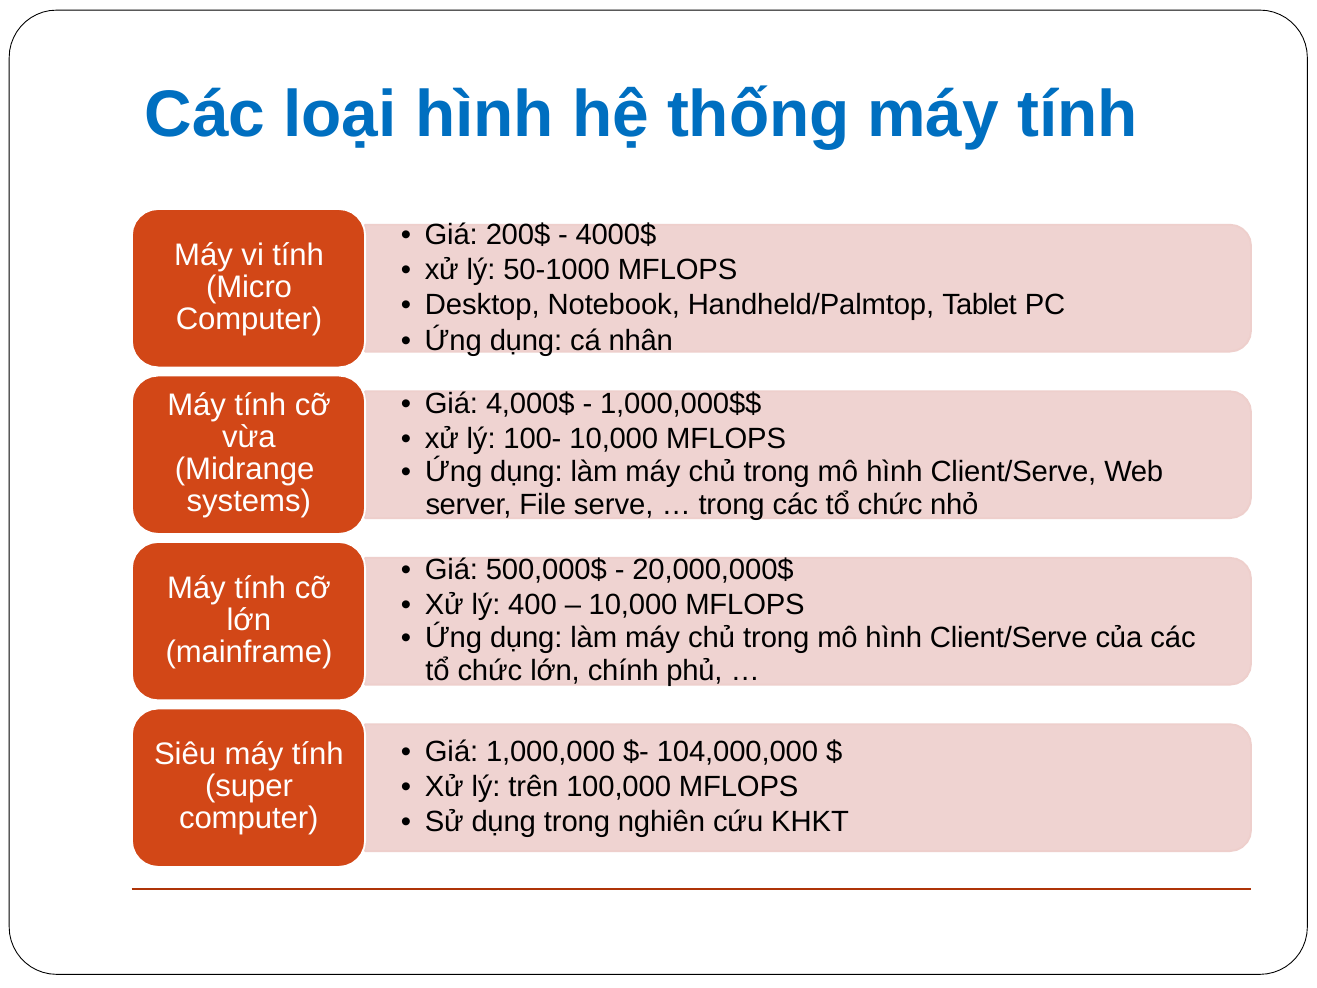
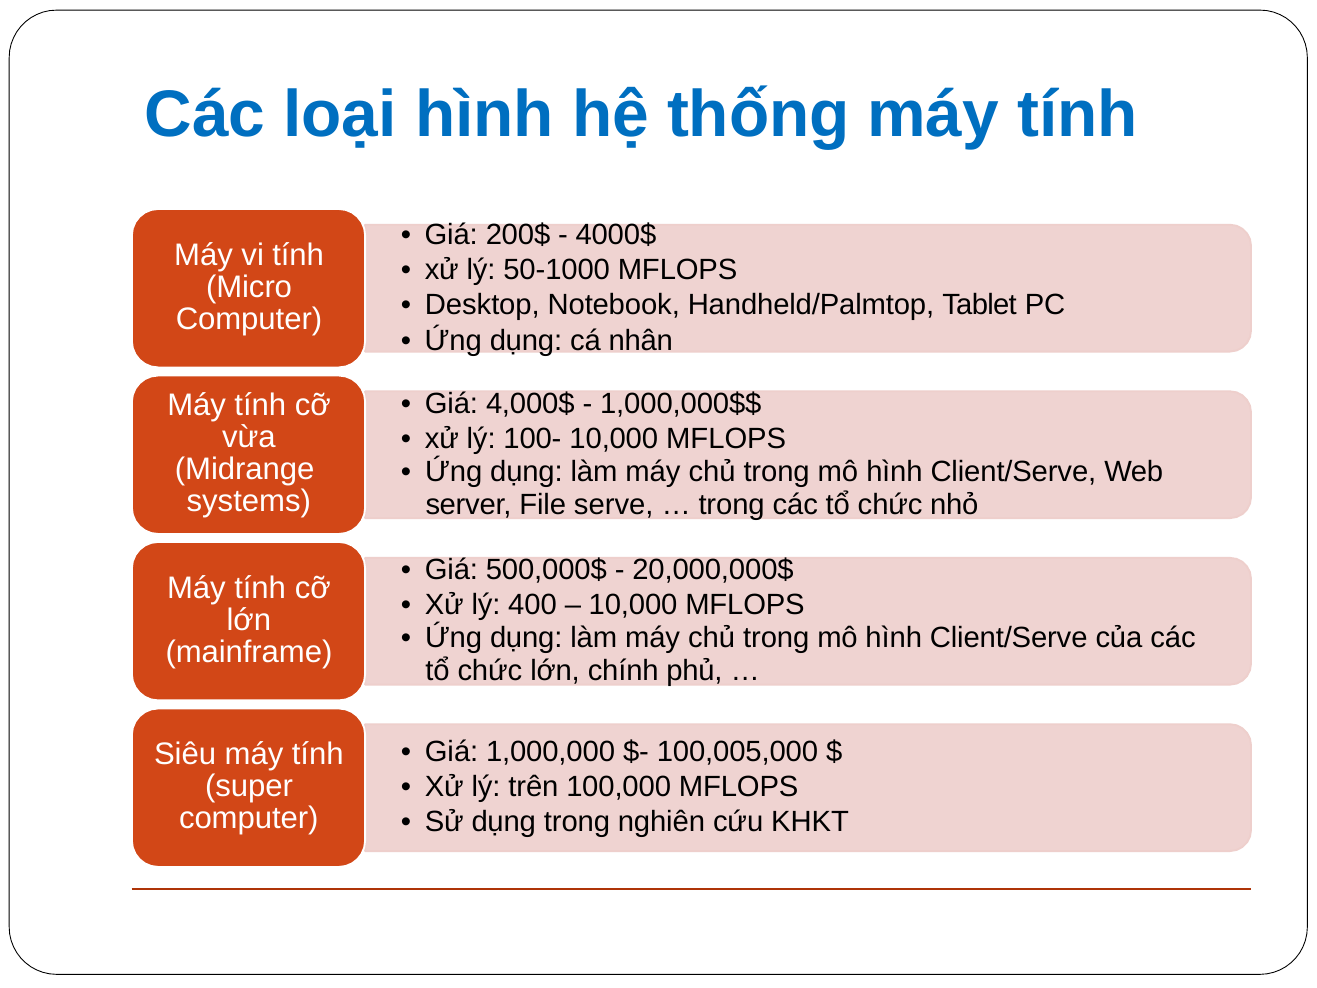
104,000,000: 104,000,000 -> 100,005,000 (737, 751)
